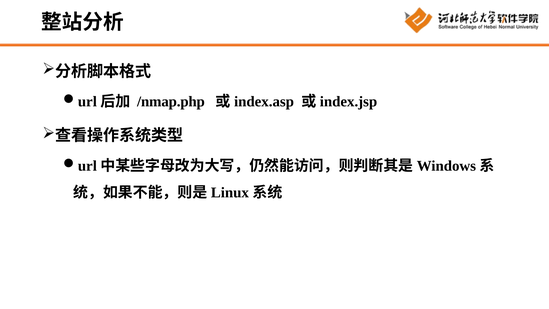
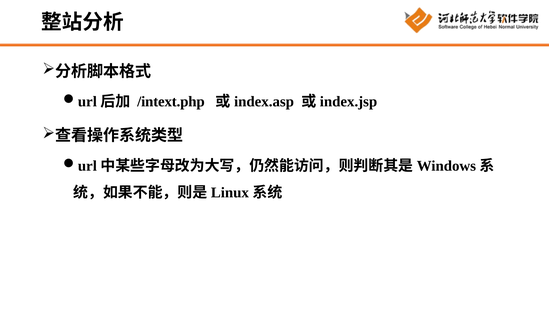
/nmap.php: /nmap.php -> /intext.php (171, 102)
